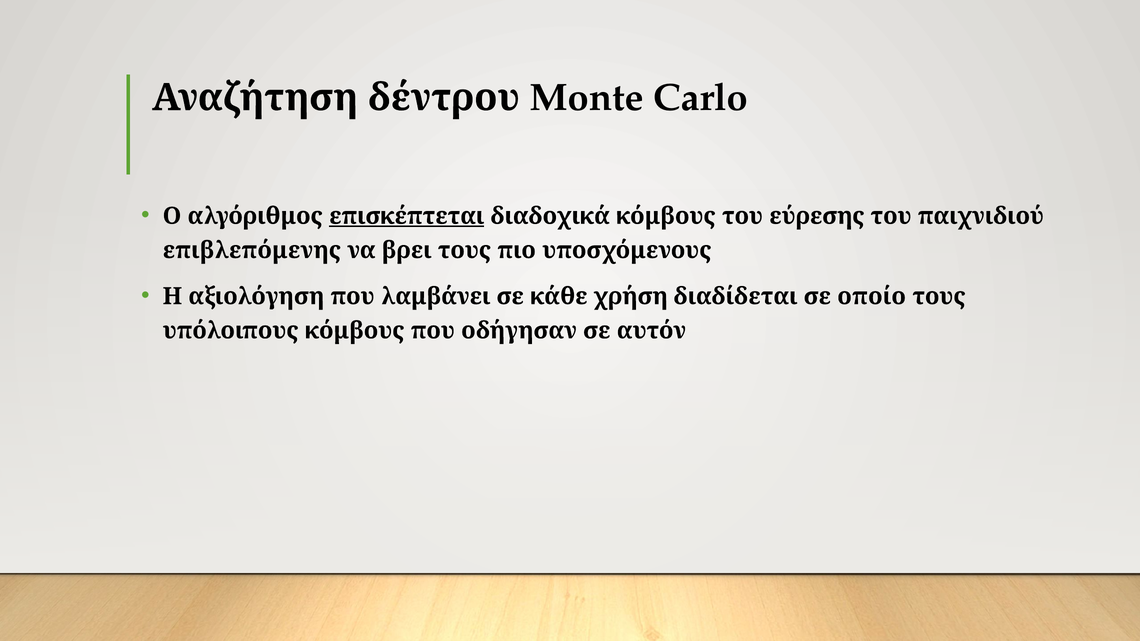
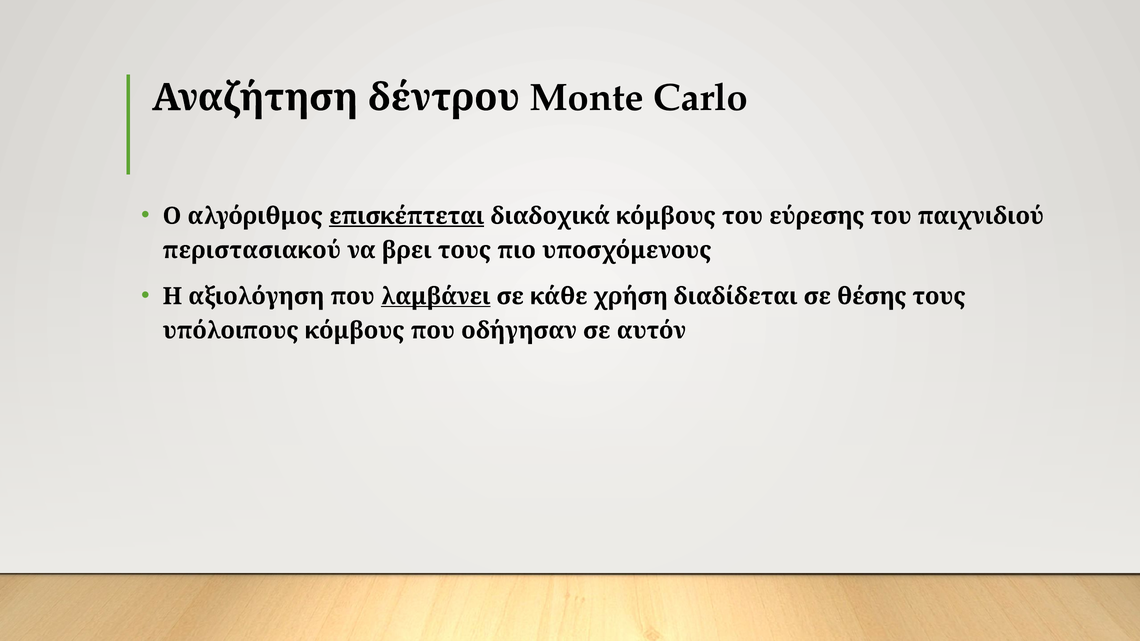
επιβλεπόμενης: επιβλεπόμενης -> περιστασιακού (252, 250)
λαμβάνει underline: none -> present (436, 296)
οποίο: οποίο -> θέσης (872, 296)
